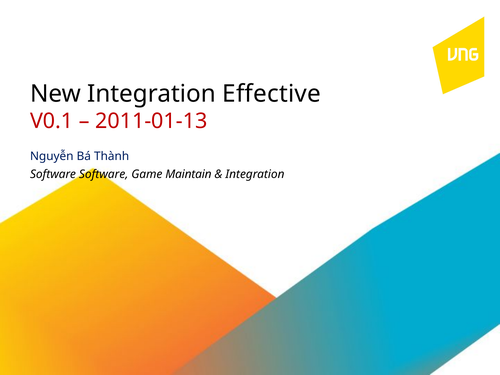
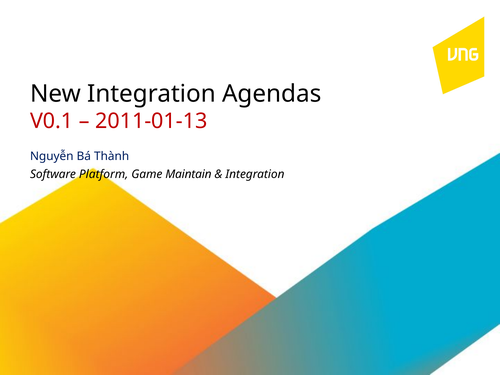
Effective: Effective -> Agendas (272, 94)
Software Software: Software -> Platform (104, 174)
